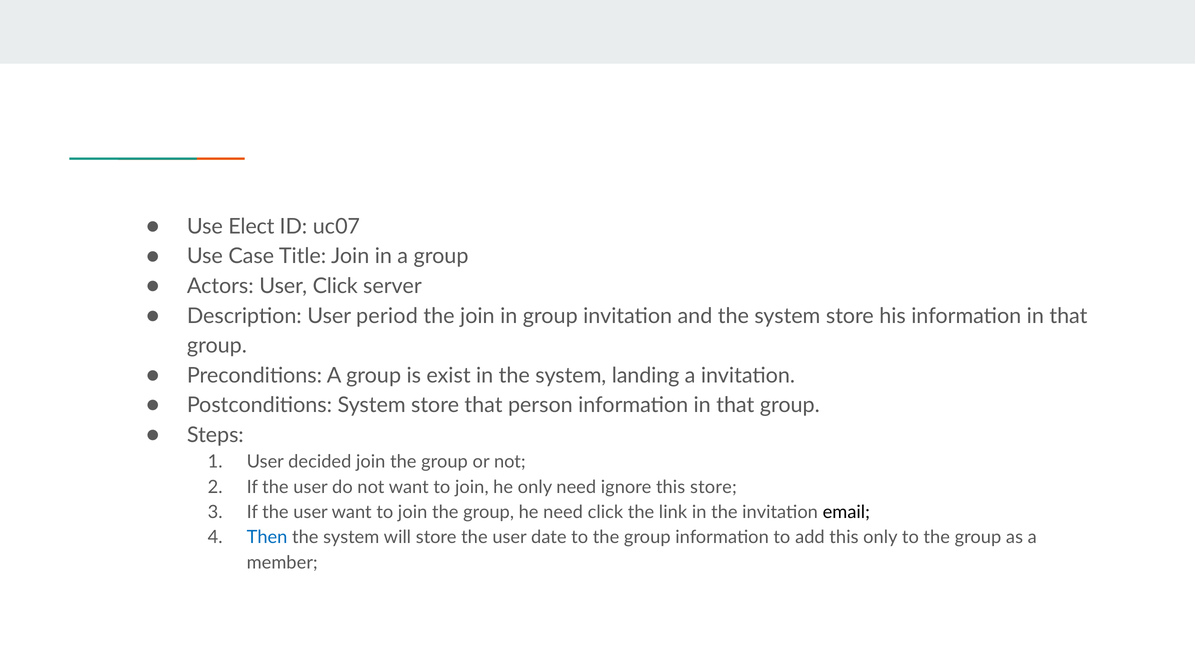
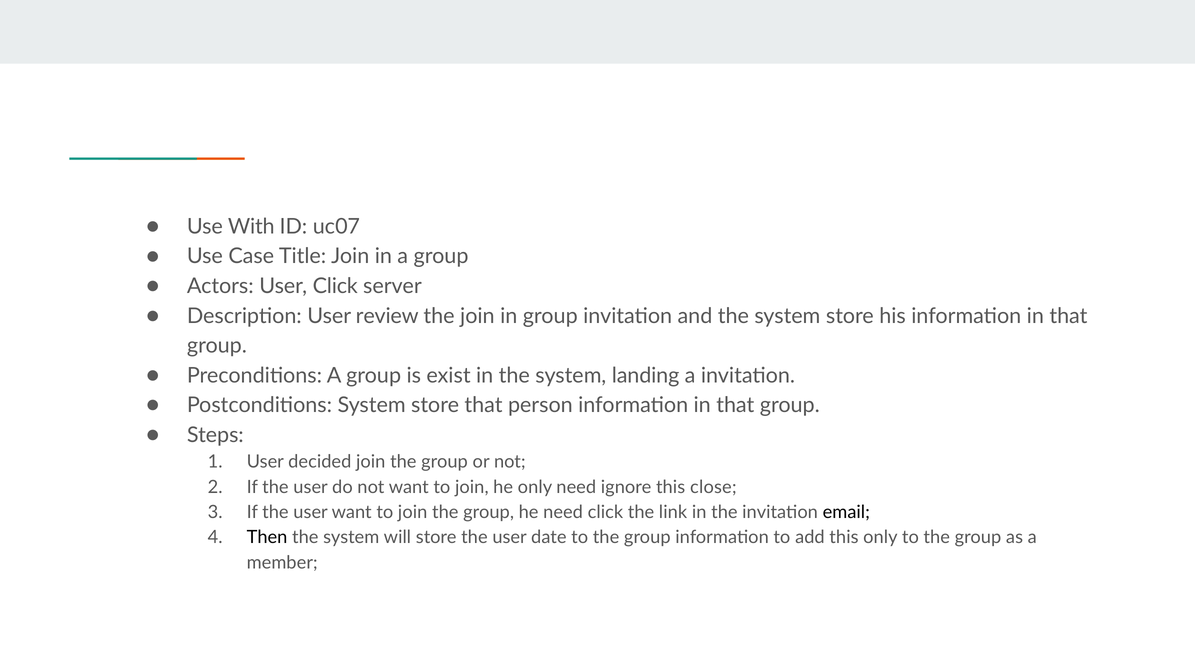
Elect: Elect -> With (251, 227)
period: period -> review (387, 316)
this store: store -> close (713, 487)
Then colour: blue -> black (267, 538)
